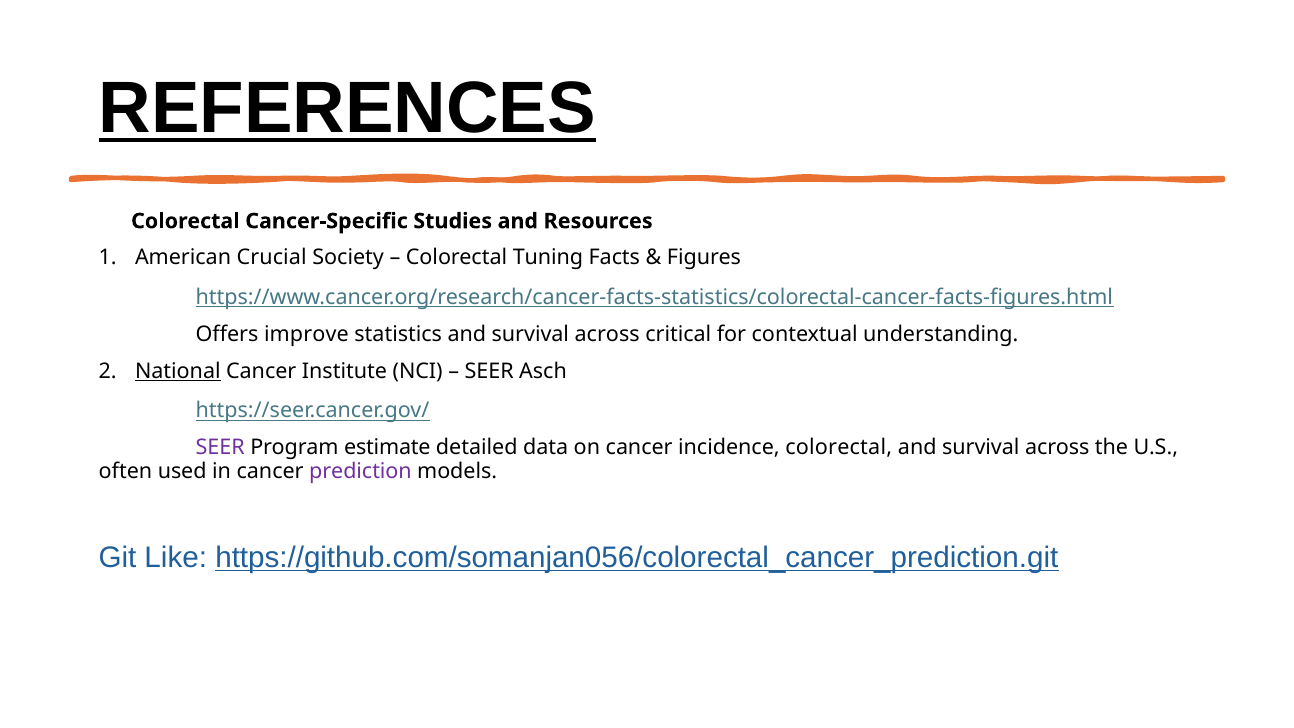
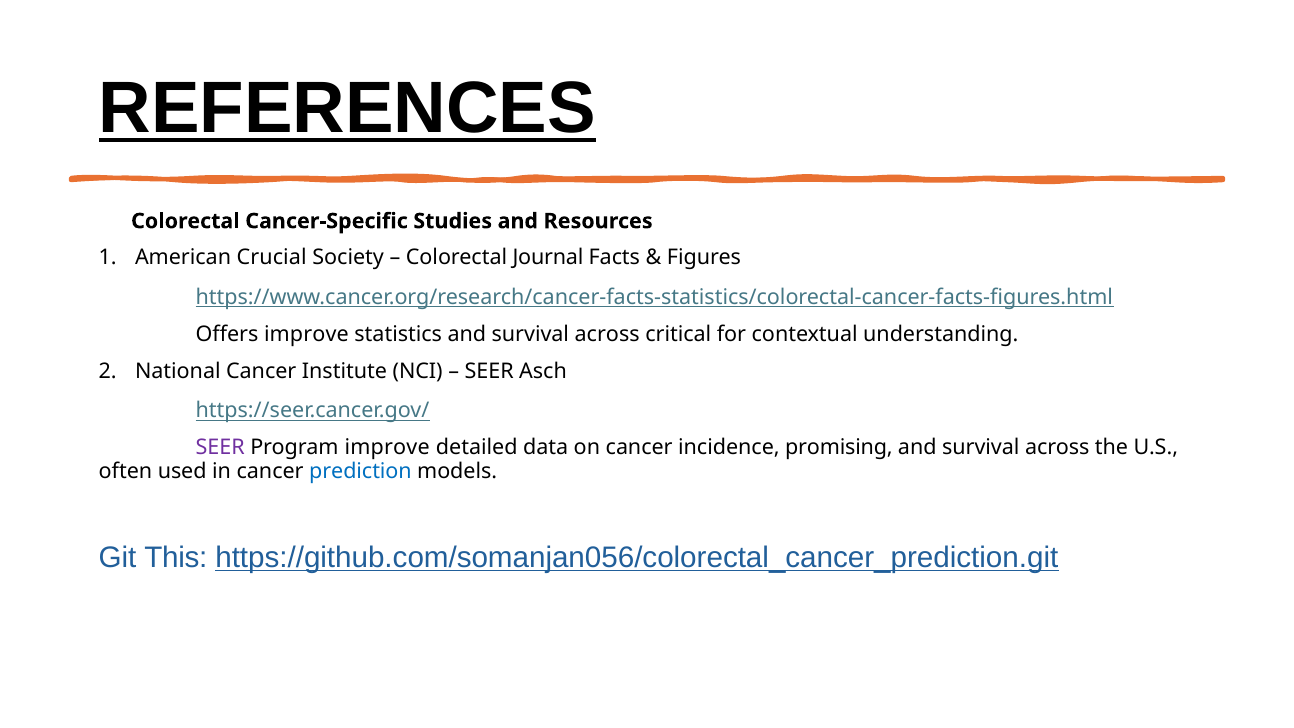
Tuning: Tuning -> Journal (548, 258)
National underline: present -> none (178, 371)
Program estimate: estimate -> improve (387, 448)
incidence colorectal: colorectal -> promising (839, 448)
prediction colour: purple -> blue (360, 471)
Like: Like -> This (176, 557)
